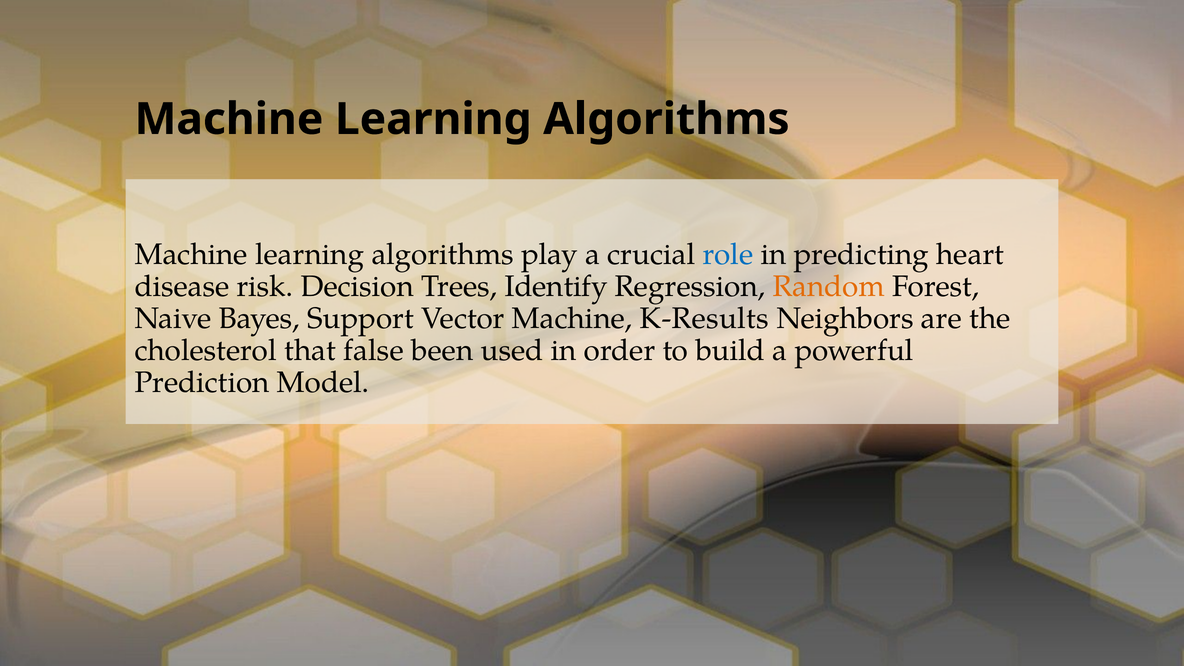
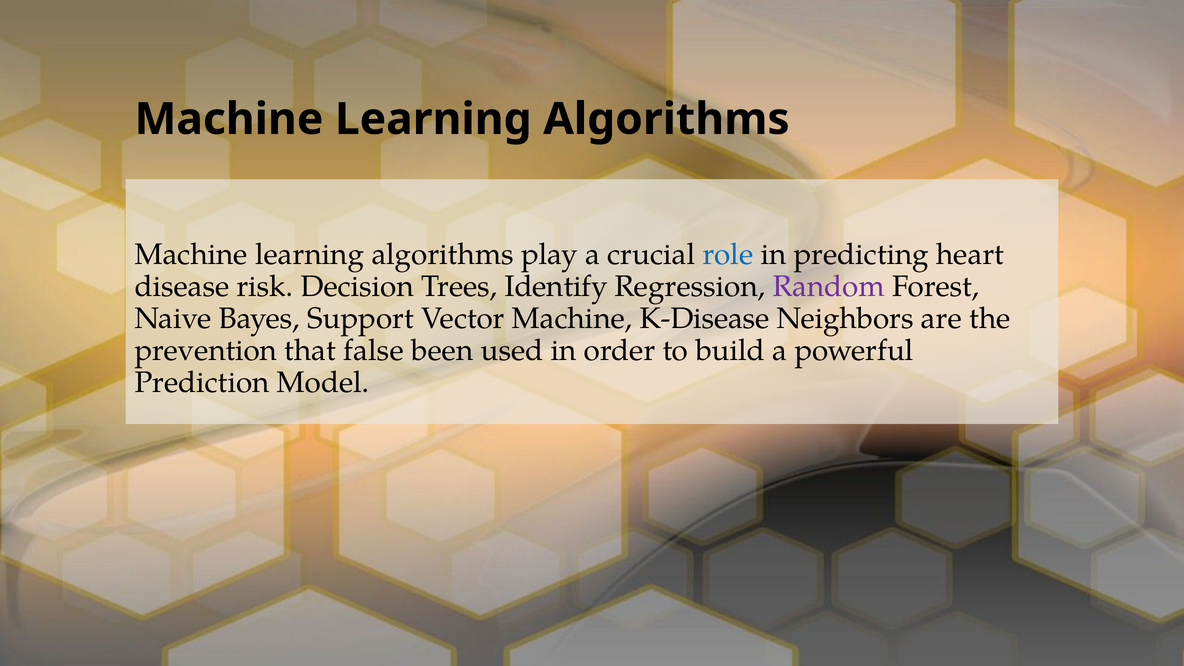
Random colour: orange -> purple (829, 287)
K-Results: K-Results -> K-Disease (705, 319)
cholesterol: cholesterol -> prevention (206, 351)
